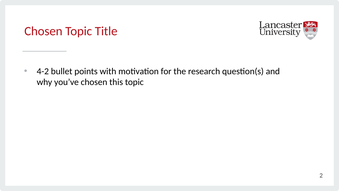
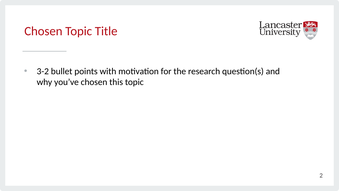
4-2: 4-2 -> 3-2 (43, 71)
